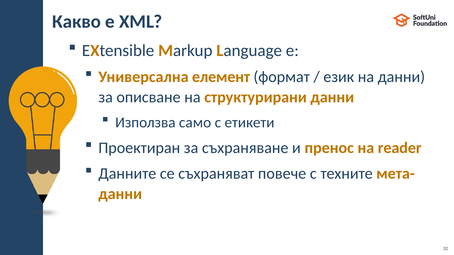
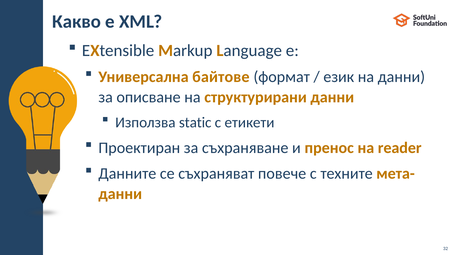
елемент: елемент -> байтове (221, 77)
само: само -> static (195, 123)
